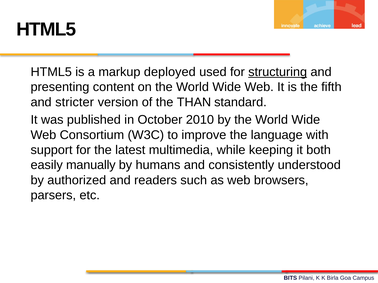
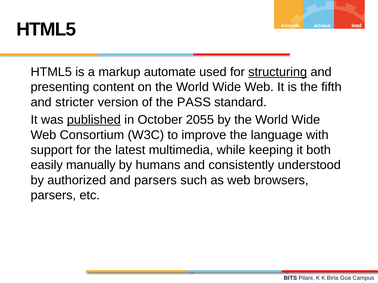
deployed: deployed -> automate (170, 72)
THAN: THAN -> PASS (194, 102)
published underline: none -> present (94, 120)
2010: 2010 -> 2055 (200, 120)
and readers: readers -> parsers (155, 180)
